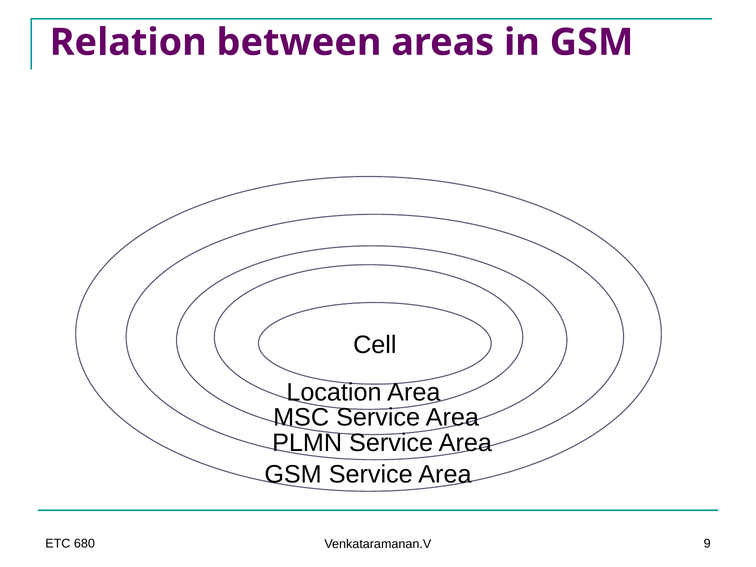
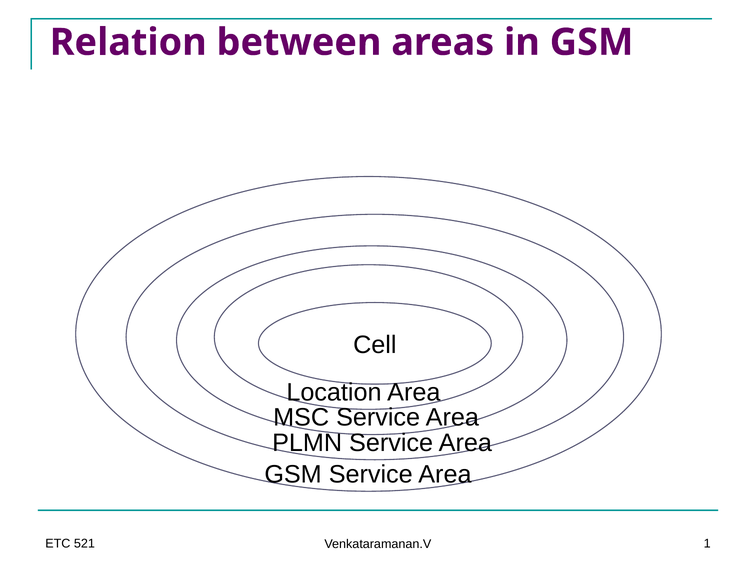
680: 680 -> 521 (84, 543)
9: 9 -> 1 (707, 543)
